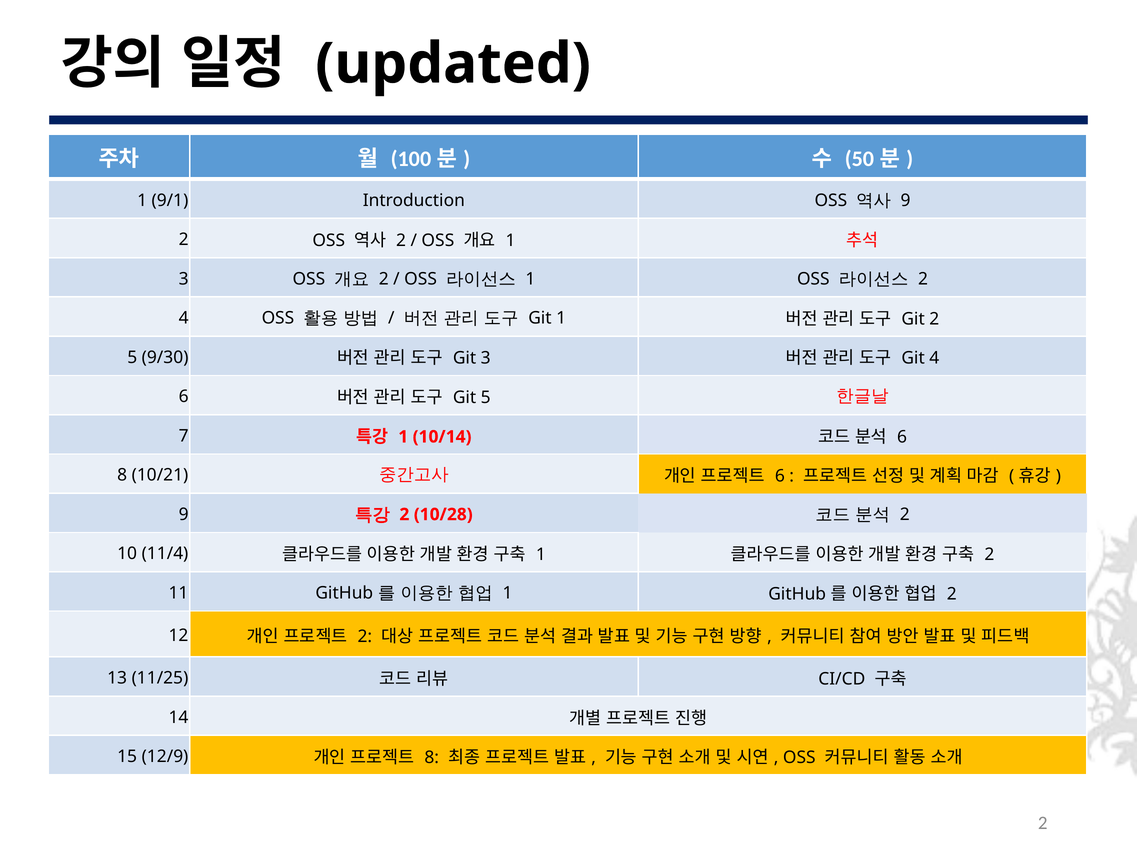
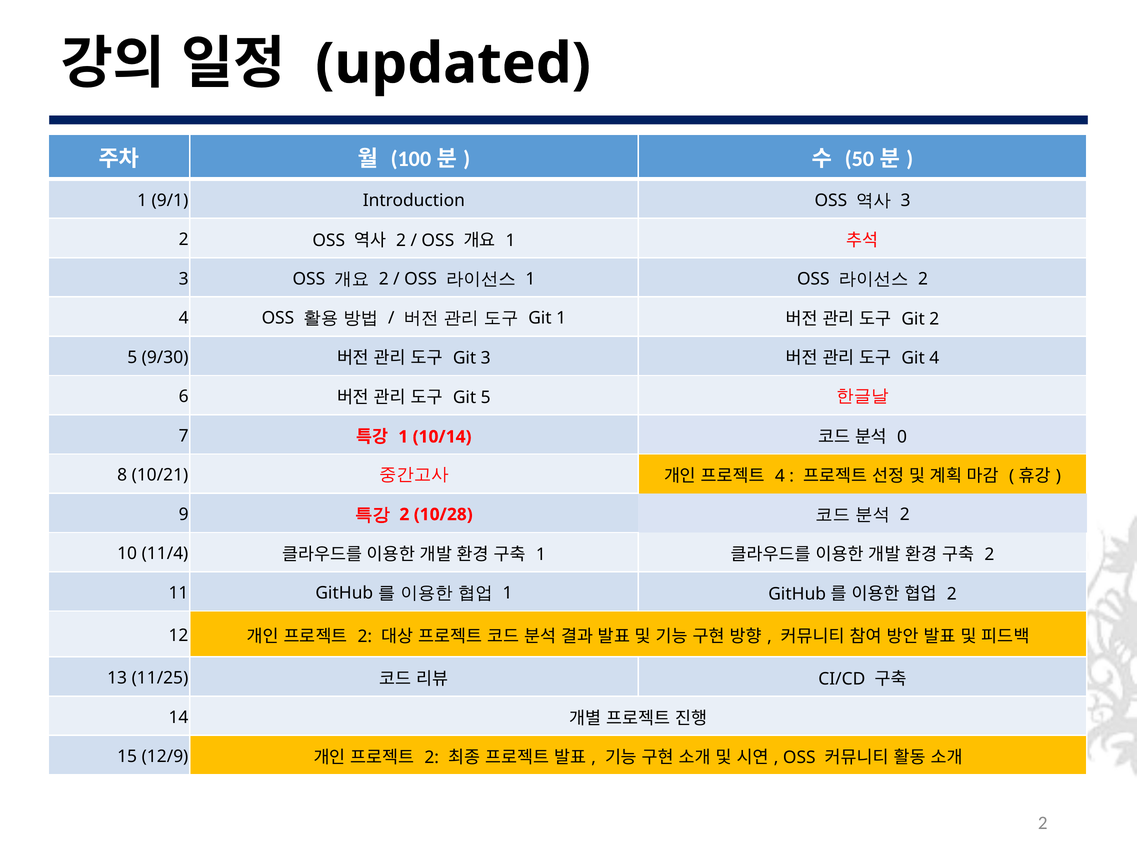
9: 9 -> 3 (906, 200)
6: 6 -> 0 (902, 437)
6: 6 -> 4 (780, 476)
8: 8 -> 2 (432, 757)
